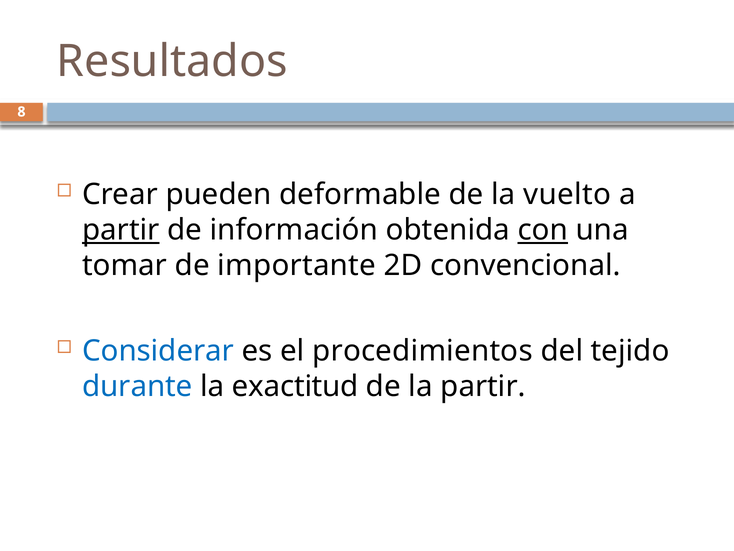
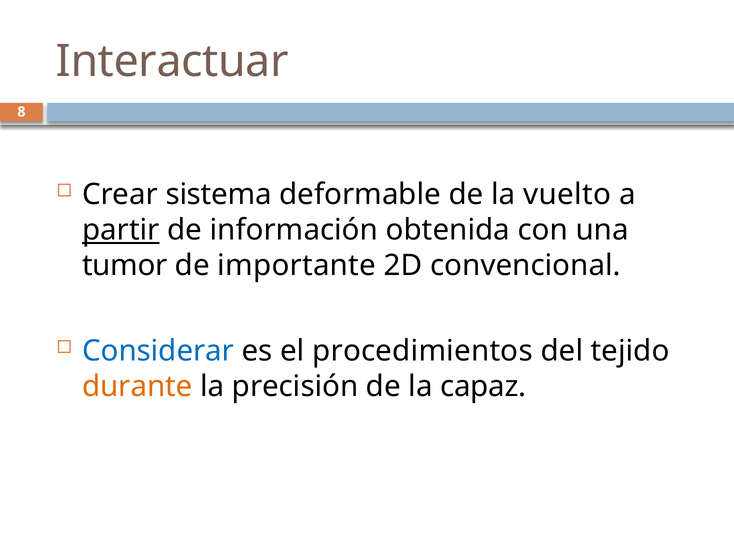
Resultados: Resultados -> Interactuar (172, 61)
pueden: pueden -> sistema (219, 194)
con underline: present -> none (543, 230)
tomar: tomar -> tumor (125, 265)
durante colour: blue -> orange (137, 386)
exactitud: exactitud -> precisión (295, 386)
la partir: partir -> capaz (483, 386)
